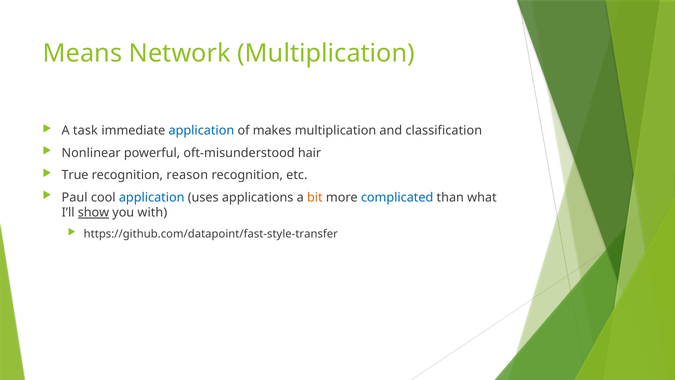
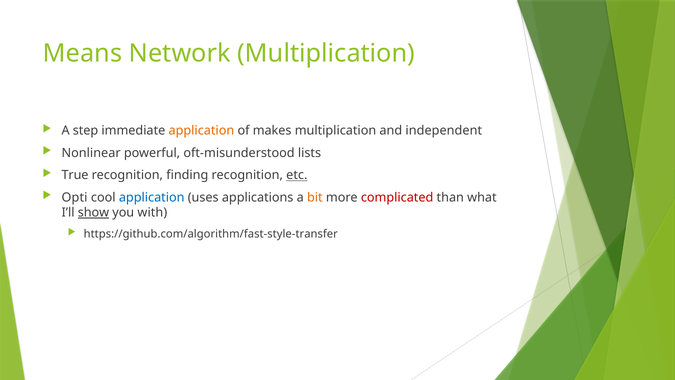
task: task -> step (86, 131)
application colour: blue -> orange (201, 131)
classification: classification -> independent (444, 131)
hair: hair -> lists (309, 153)
reason: reason -> finding (187, 175)
etc underline: none -> present (297, 175)
Paul: Paul -> Opti (75, 197)
complicated colour: blue -> red (397, 197)
https://github.com/datapoint/fast-style-transfer: https://github.com/datapoint/fast-style-transfer -> https://github.com/algorithm/fast-style-transfer (211, 234)
